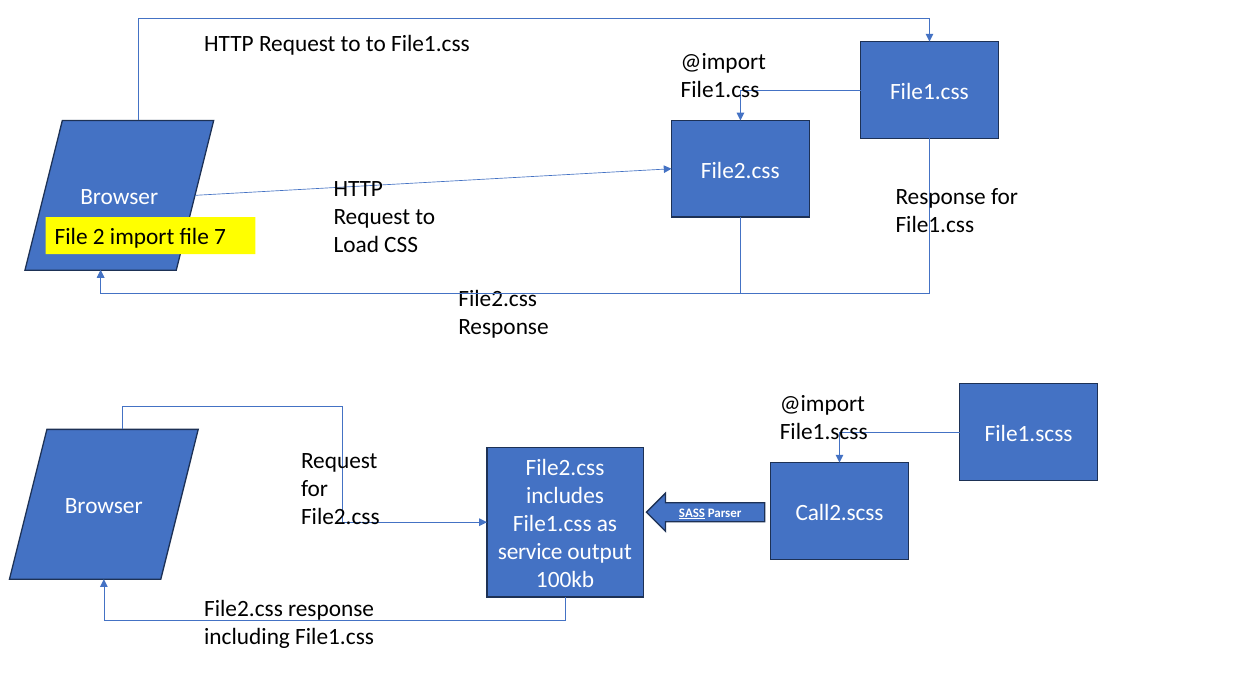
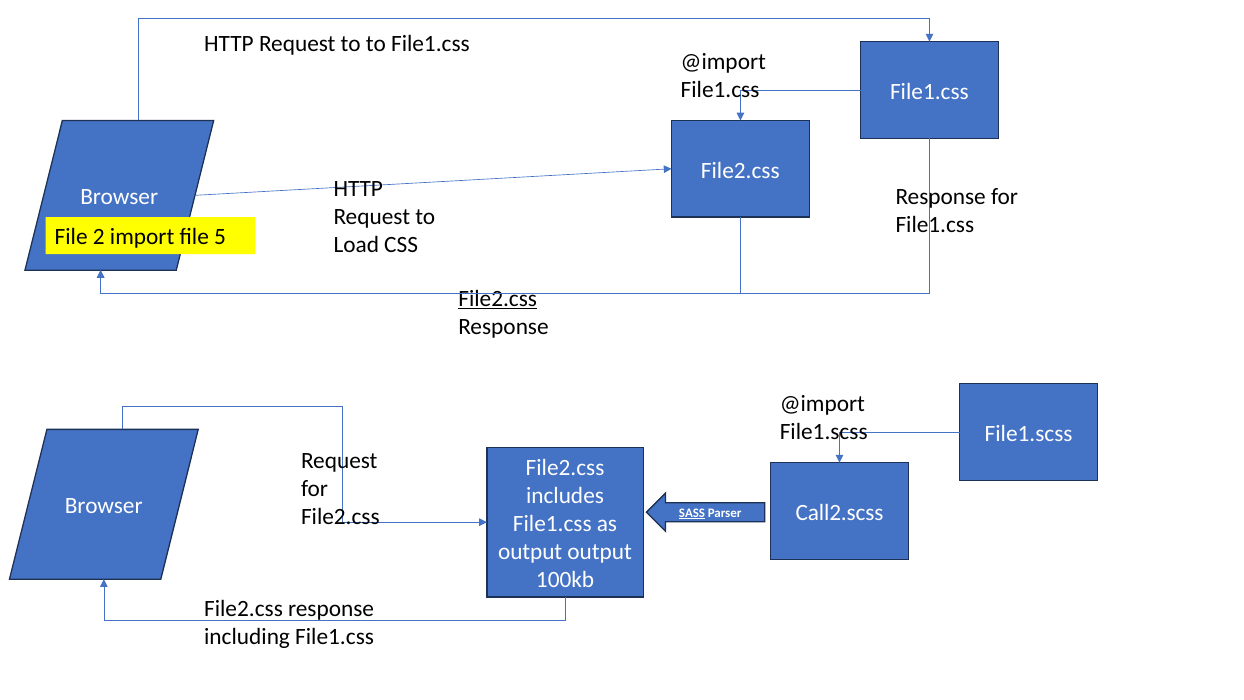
7: 7 -> 5 (220, 237)
File2.css underline: none -> present (498, 298)
service: service -> output (530, 552)
